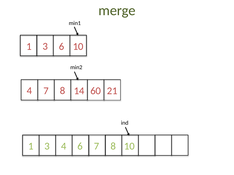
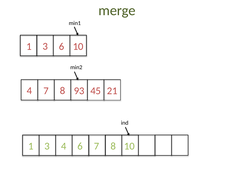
60: 60 -> 45 (96, 91)
14: 14 -> 93 (79, 91)
